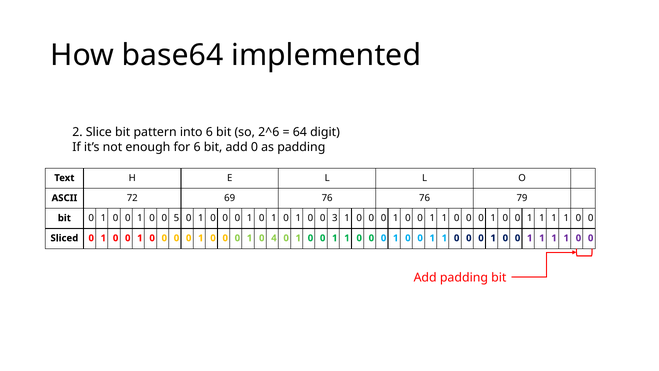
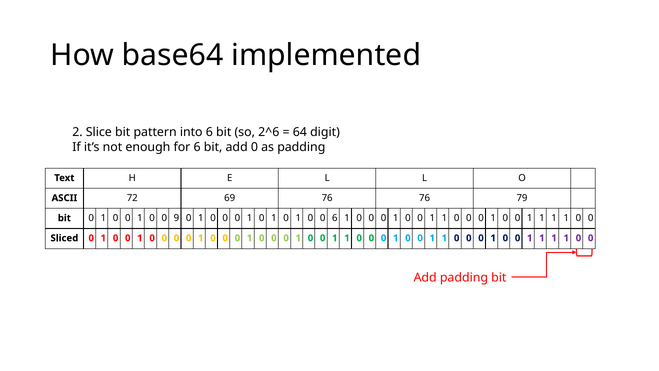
5: 5 -> 9 (176, 218)
0 3: 3 -> 6 (335, 218)
4: 4 -> 0 (274, 238)
